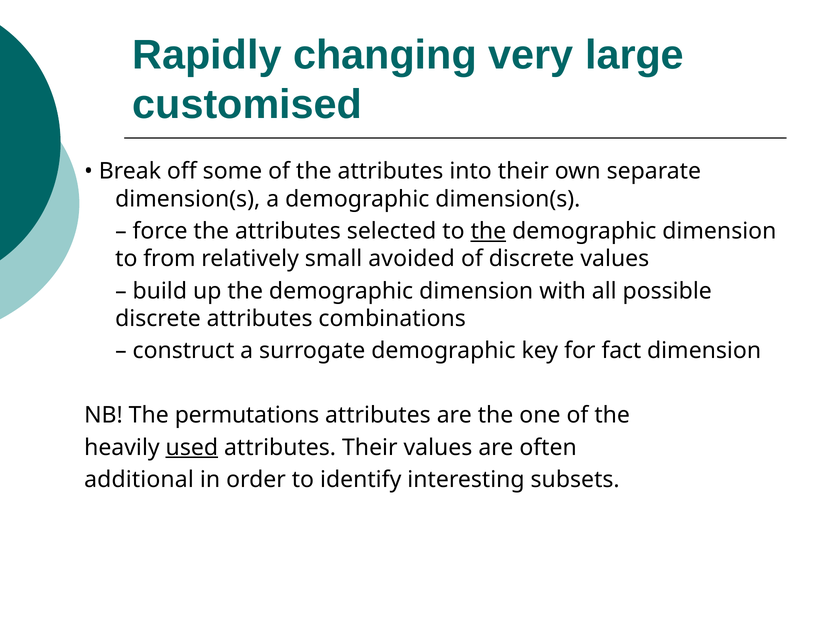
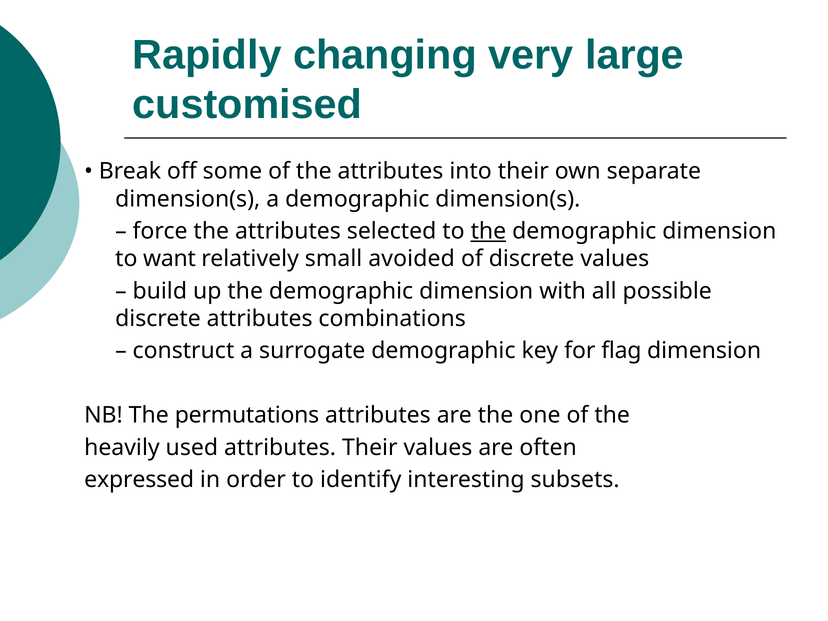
from: from -> want (169, 259)
fact: fact -> flag (621, 351)
used underline: present -> none (192, 447)
additional: additional -> expressed (139, 480)
